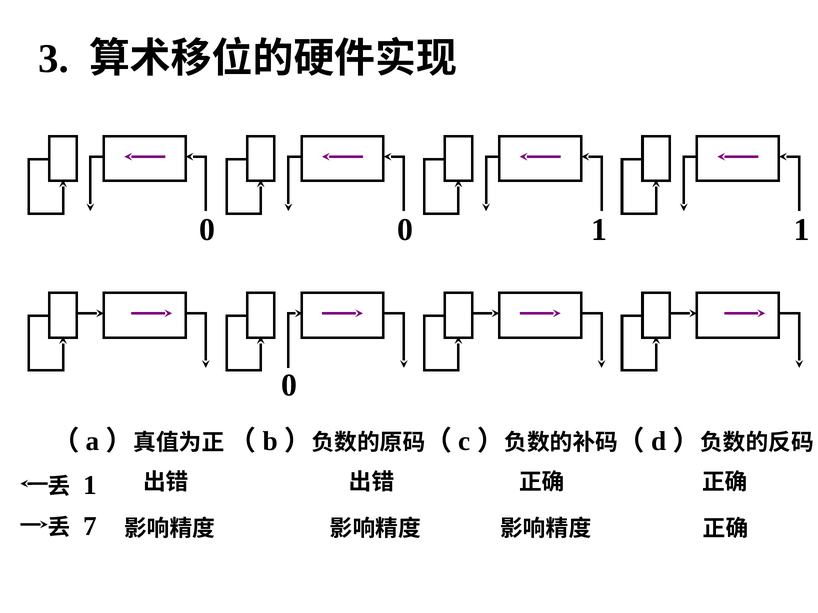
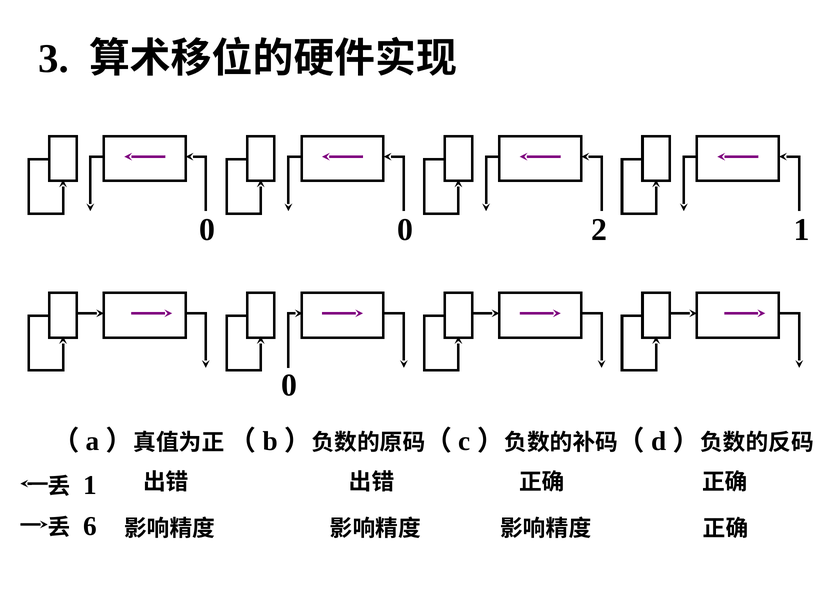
0 1: 1 -> 2 (599, 230)
7: 7 -> 6 (90, 527)
